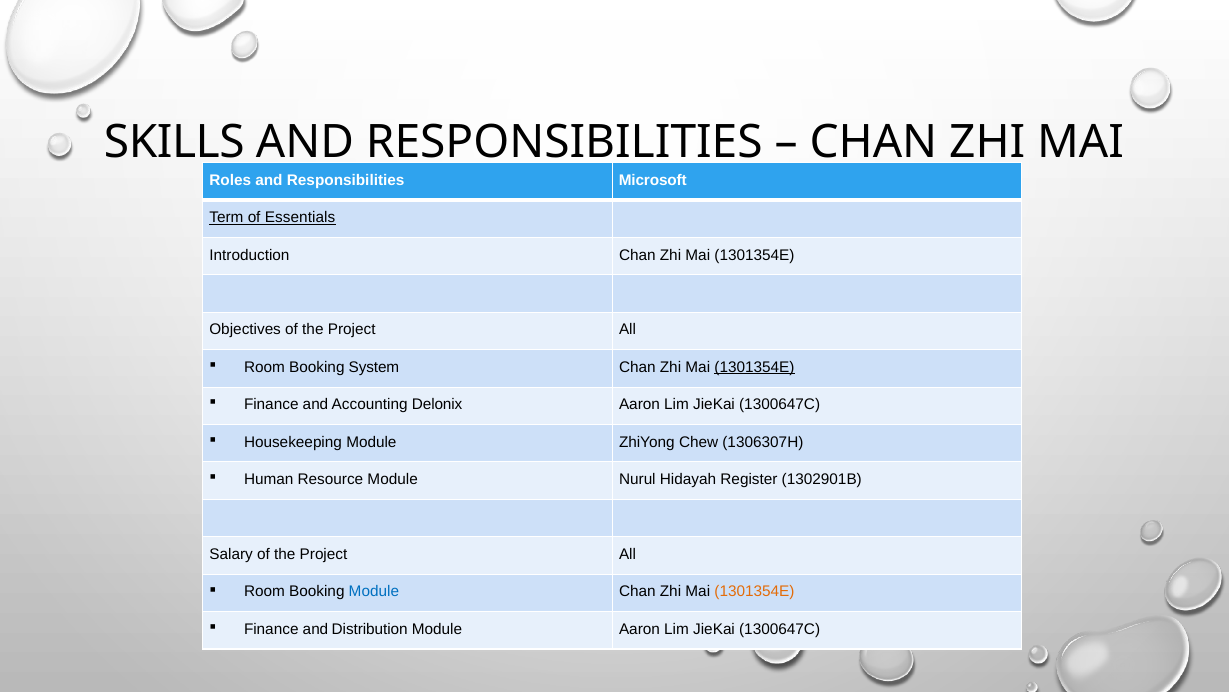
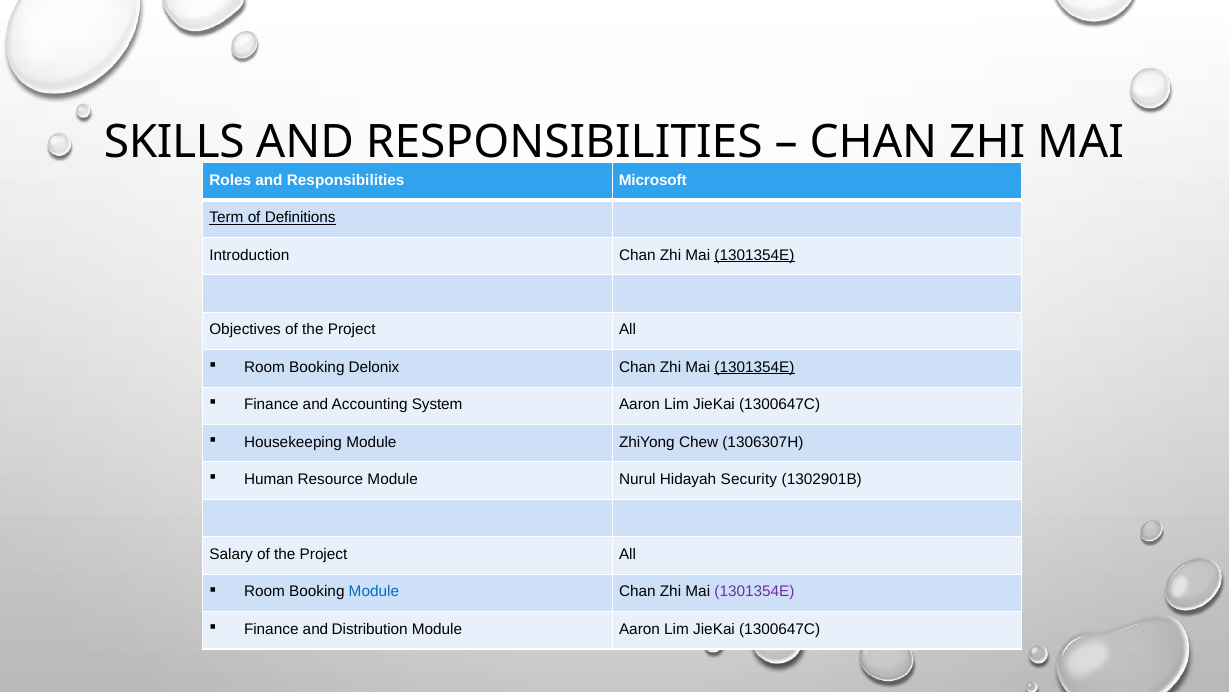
Essentials: Essentials -> Definitions (300, 217)
1301354E underline: none -> present (754, 255)
System: System -> Delonix (374, 367)
Delonix: Delonix -> System (437, 404)
Register: Register -> Security (749, 479)
1301354E colour: orange -> purple (754, 591)
